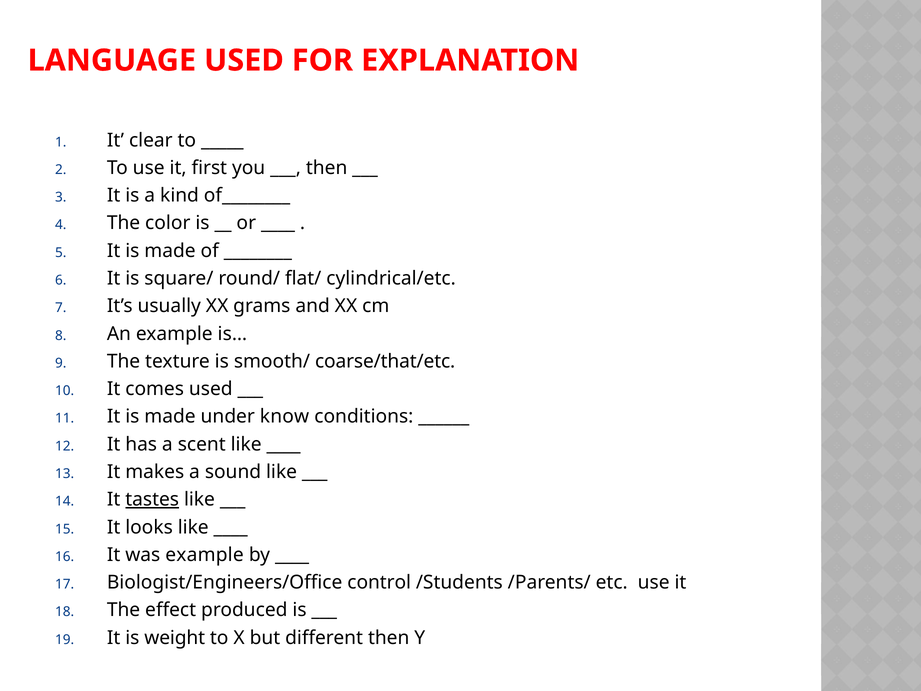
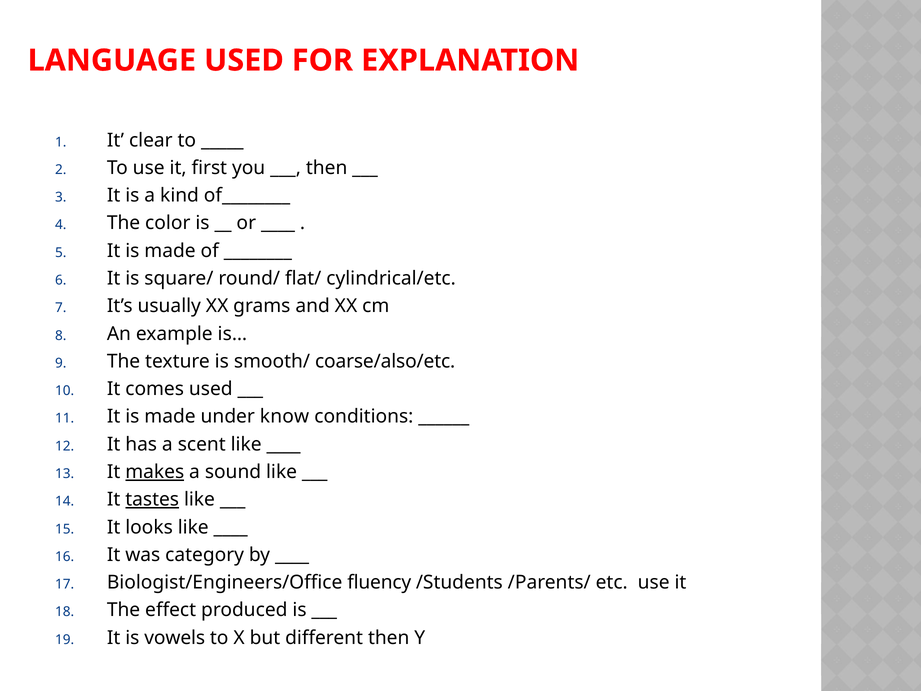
coarse/that/etc: coarse/that/etc -> coarse/also/etc (385, 361)
makes underline: none -> present (155, 472)
was example: example -> category (205, 555)
control: control -> fluency (379, 582)
weight: weight -> vowels (175, 638)
